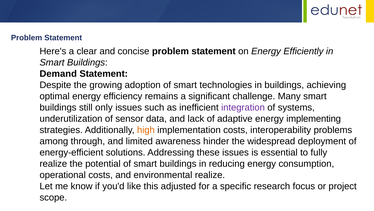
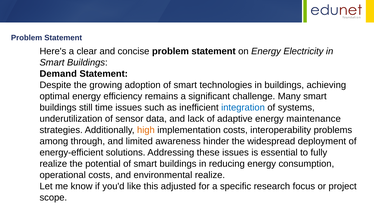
Efficiently: Efficiently -> Electricity (303, 51)
only: only -> time (104, 107)
integration colour: purple -> blue (243, 107)
implementing: implementing -> maintenance (314, 118)
